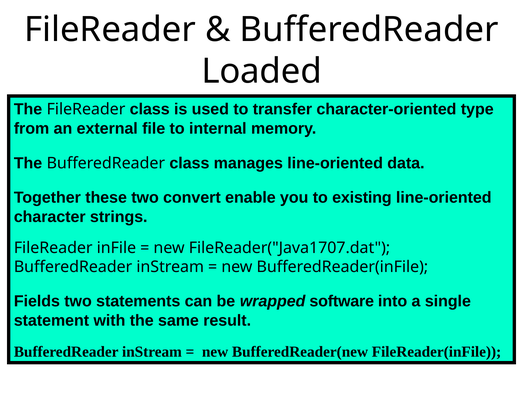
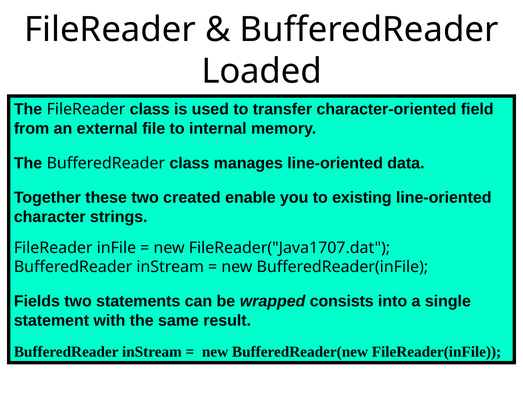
type: type -> field (477, 109)
convert: convert -> created (192, 197)
software: software -> consists (342, 301)
